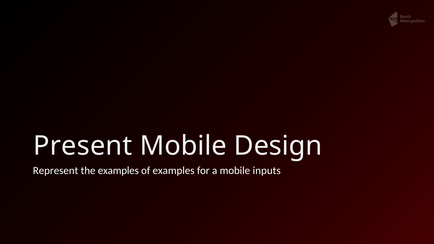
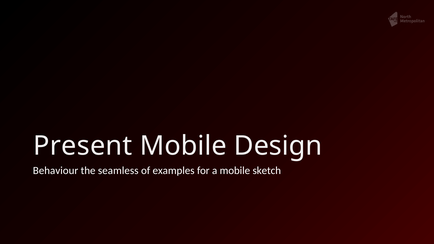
Represent: Represent -> Behaviour (56, 171)
the examples: examples -> seamless (118, 171)
inputs: inputs -> sketch (267, 171)
